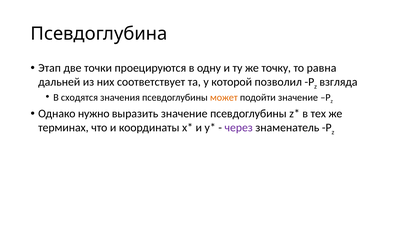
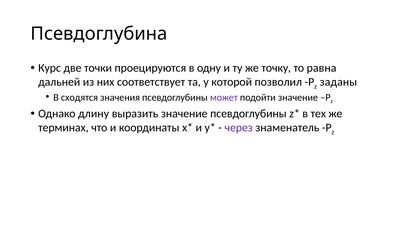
Этап: Этап -> Курс (50, 68)
взгляда: взгляда -> заданы (338, 82)
может colour: orange -> purple (224, 97)
нужно: нужно -> длину (94, 114)
